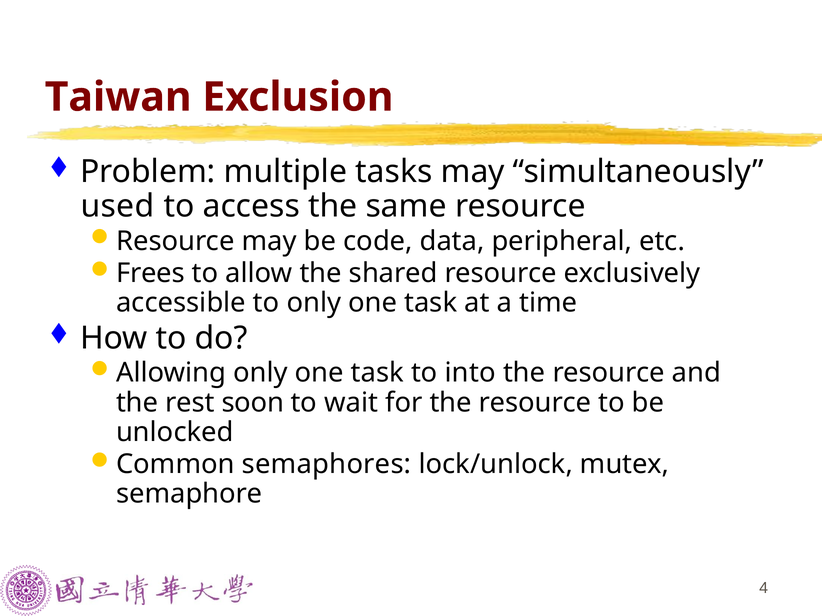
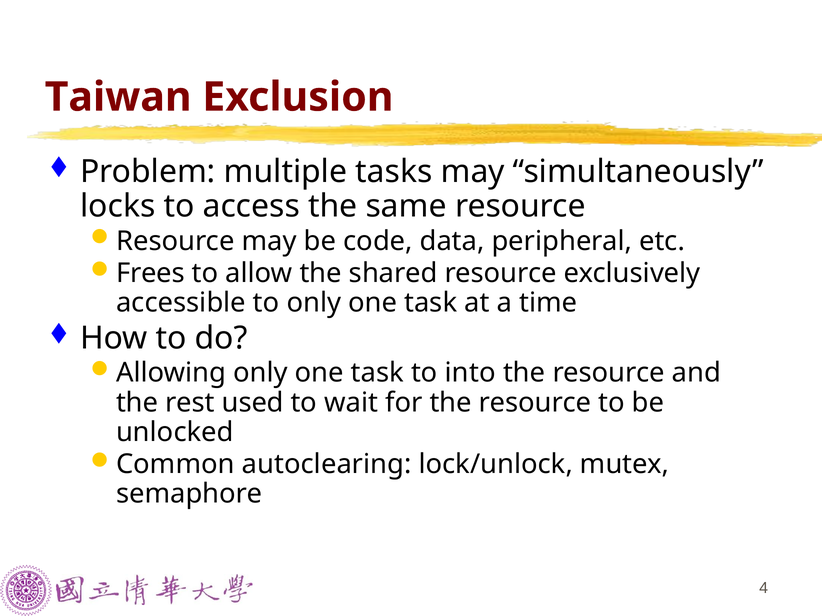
used: used -> locks (118, 206)
soon: soon -> used (253, 403)
semaphores: semaphores -> autoclearing (327, 465)
